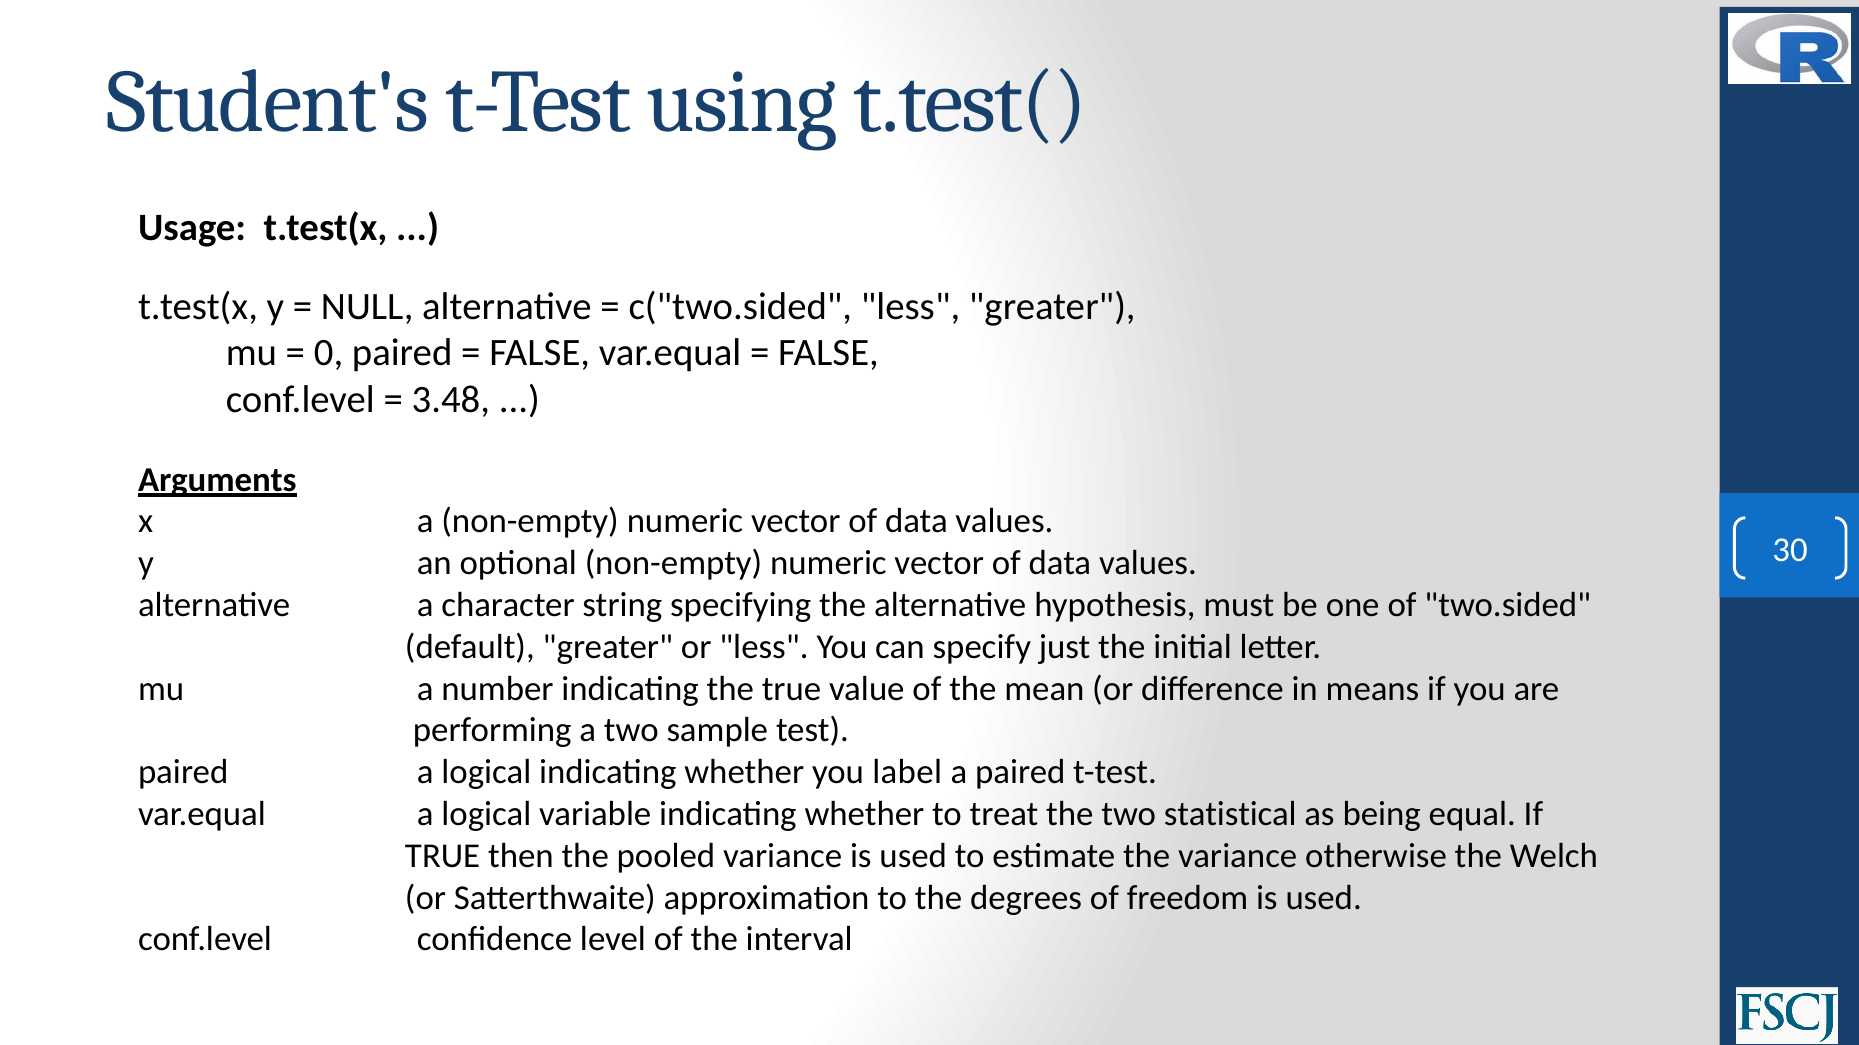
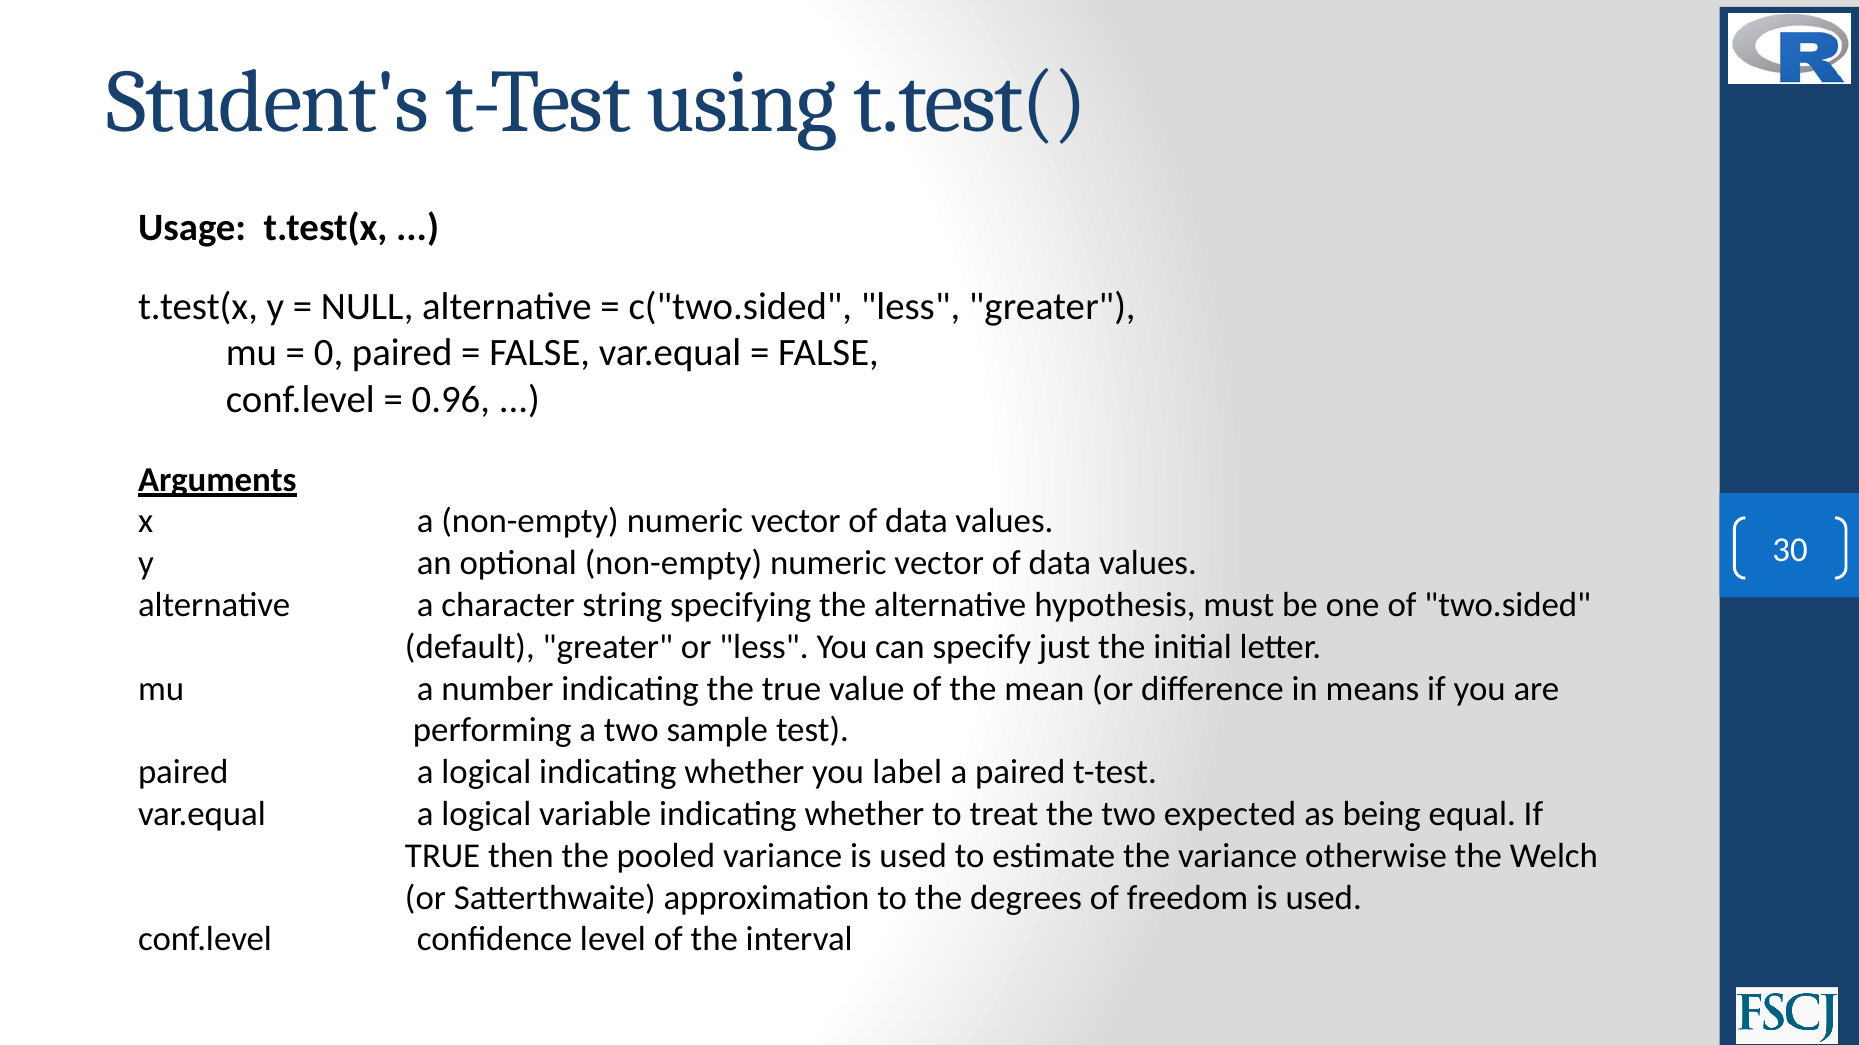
3.48: 3.48 -> 0.96 (451, 400)
statistical: statistical -> expected (1230, 815)
